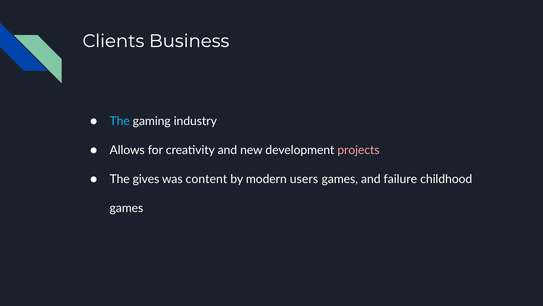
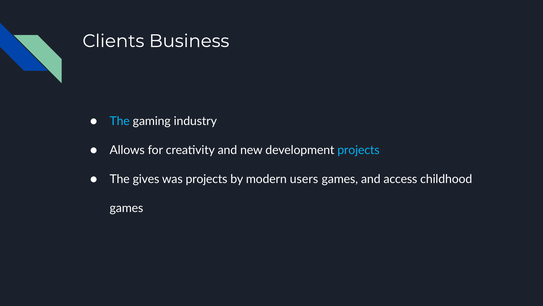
projects colour: pink -> light blue (358, 150)
was content: content -> projects (207, 179)
failure: failure -> access (400, 179)
